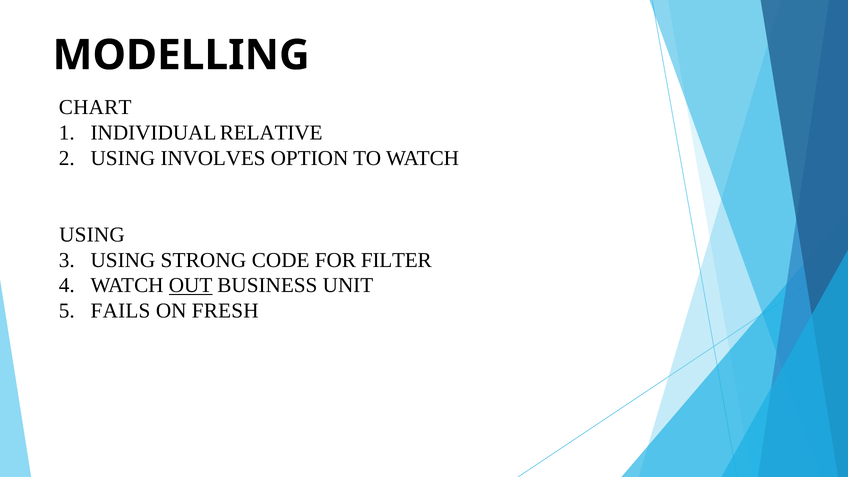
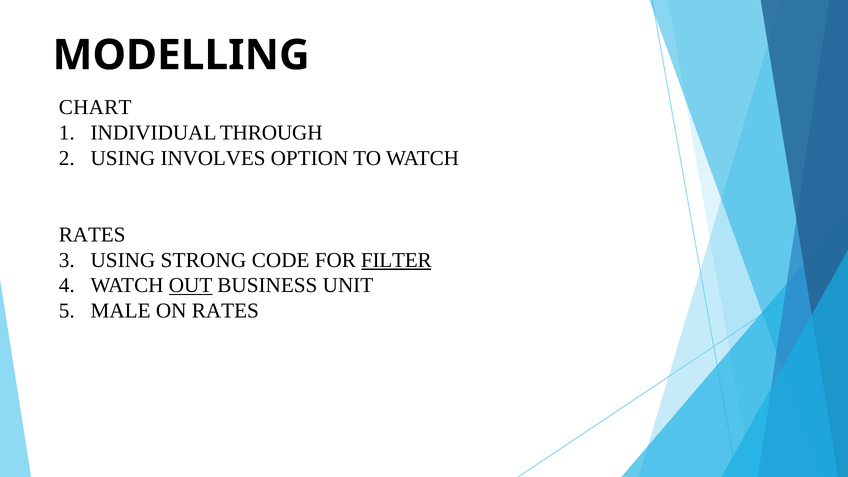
RELATIVE: RELATIVE -> THROUGH (271, 133)
USING: USING -> RATES (92, 235)
FILTER underline: none -> present (396, 260)
FAILS: FAILS -> MALE (121, 311)
ON FRESH: FRESH -> RATES (225, 311)
